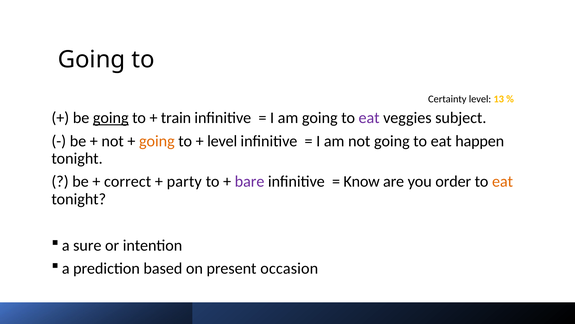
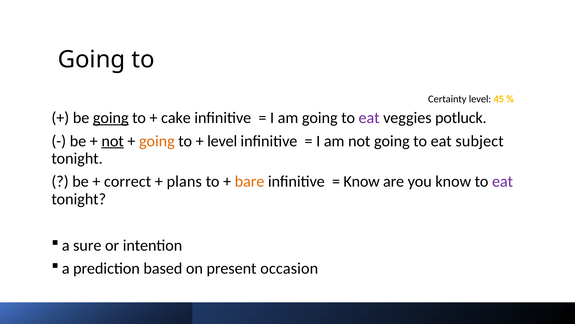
13: 13 -> 45 (499, 99)
train: train -> cake (176, 118)
subject: subject -> potluck (461, 118)
not underline: none -> present (113, 141)
happen: happen -> subject (480, 141)
party: party -> plans (184, 181)
bare colour: purple -> orange (250, 181)
you order: order -> know (453, 181)
eat colour: orange -> purple (503, 181)
